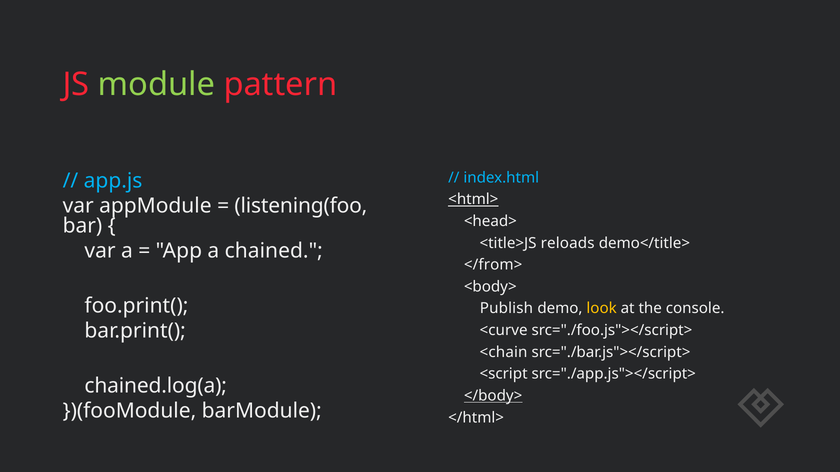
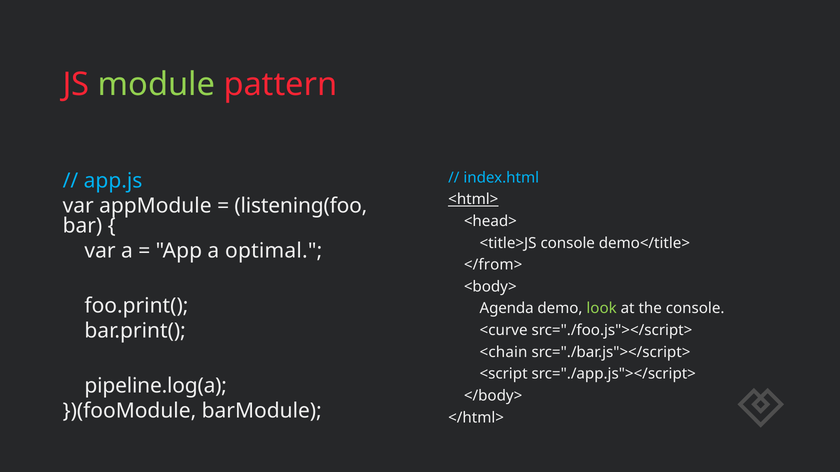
<title>JS reloads: reloads -> console (568, 243)
chained: chained -> optimal (274, 251)
Publish: Publish -> Agenda (507, 309)
look colour: yellow -> light green (602, 309)
chained.log(a: chained.log(a -> pipeline.log(a (156, 386)
</body> underline: present -> none (493, 396)
